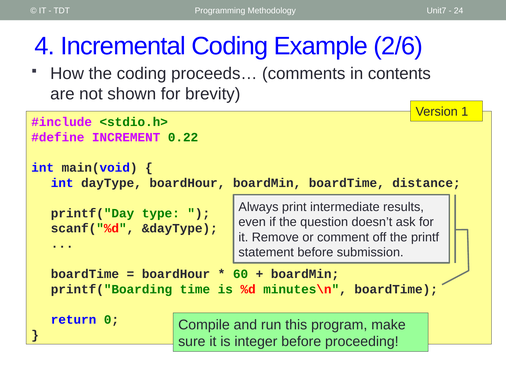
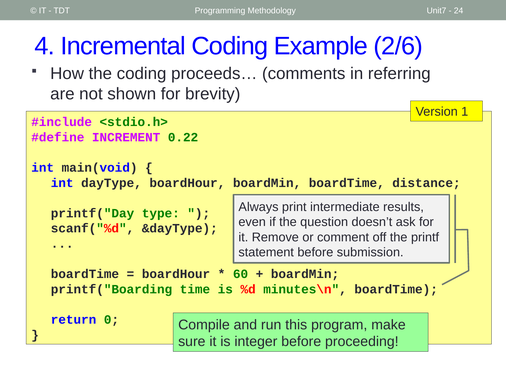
contents: contents -> referring (399, 74)
